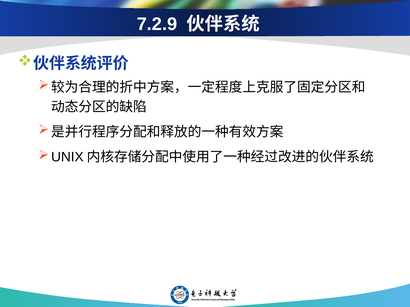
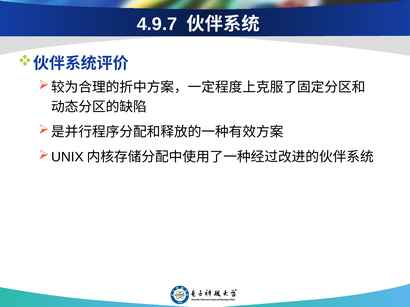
7.2.9: 7.2.9 -> 4.9.7 (157, 24)
